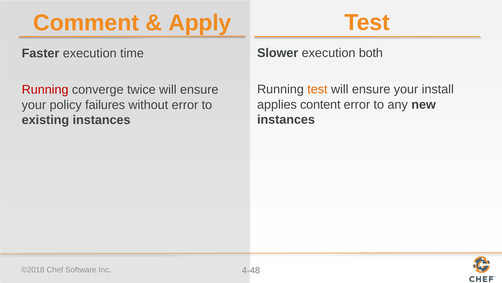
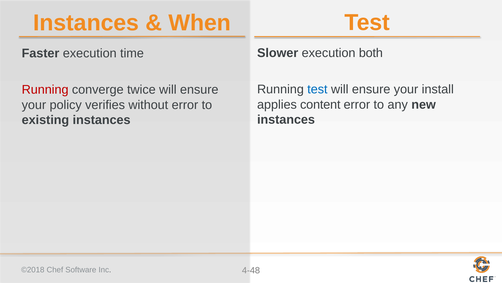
Comment: Comment -> Instances (86, 23)
Apply: Apply -> When (200, 23)
test colour: orange -> blue (317, 89)
failures: failures -> verifies (105, 105)
